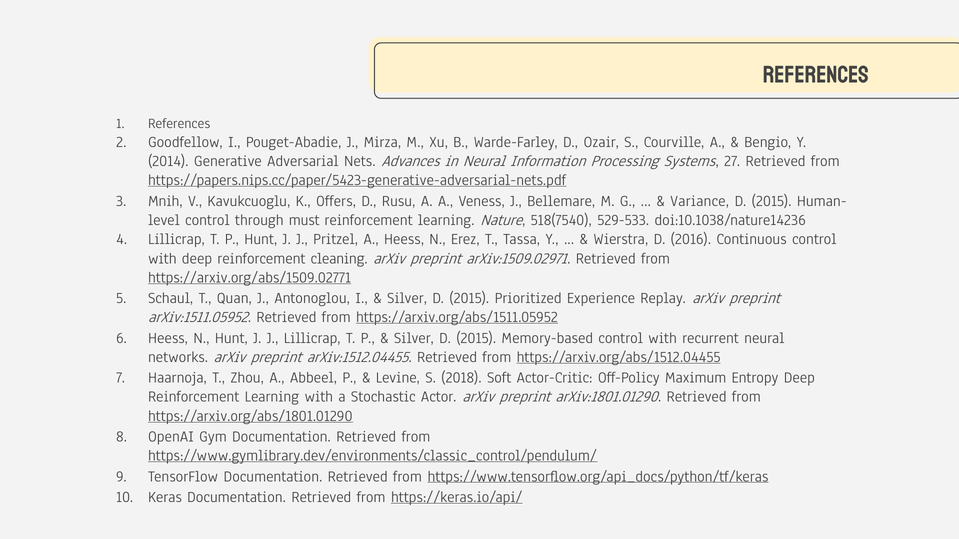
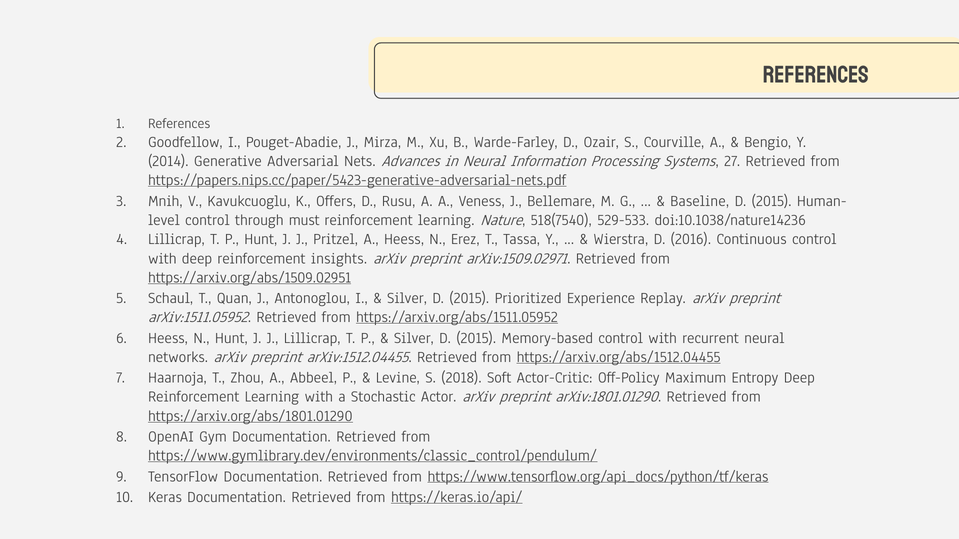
Variance: Variance -> Baseline (700, 201)
cleaning: cleaning -> insights (339, 258)
https://arxiv.org/abs/1509.02771: https://arxiv.org/abs/1509.02771 -> https://arxiv.org/abs/1509.02951 (250, 278)
